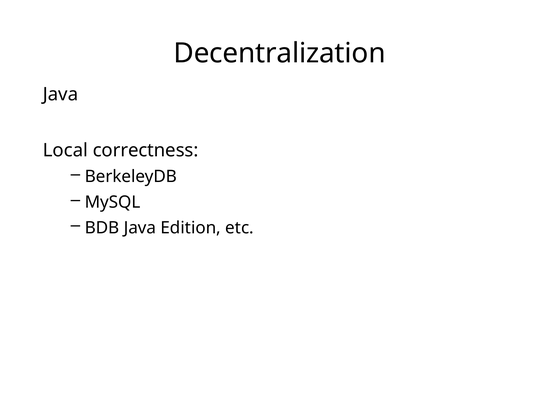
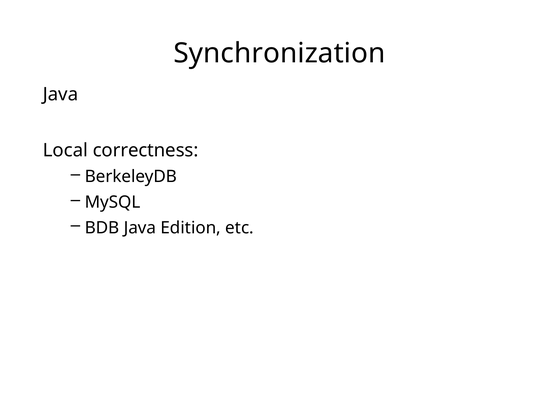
Decentralization: Decentralization -> Synchronization (279, 53)
